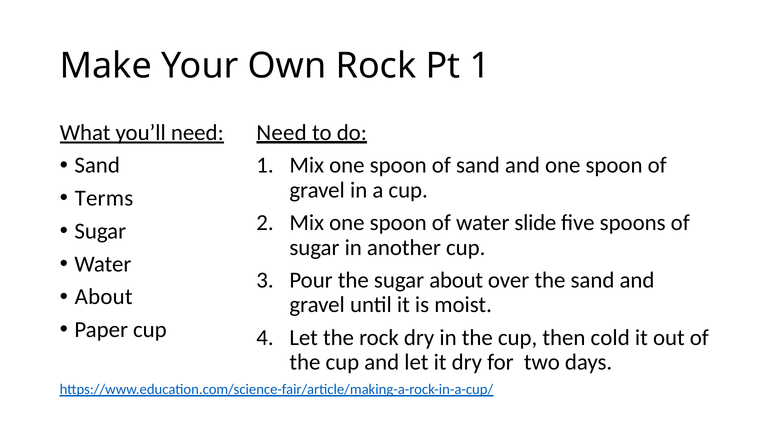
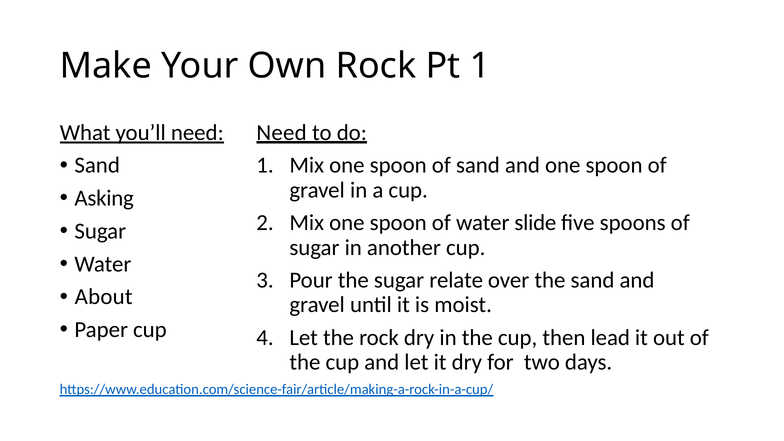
Terms: Terms -> Asking (104, 198)
sugar about: about -> relate (456, 280)
cold: cold -> lead (610, 338)
